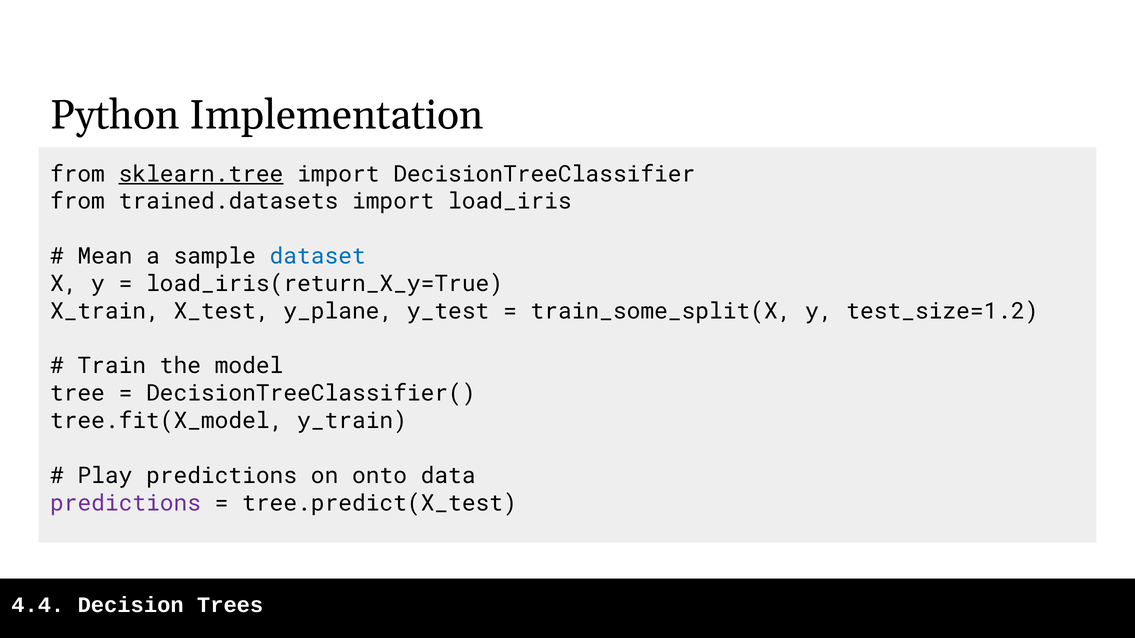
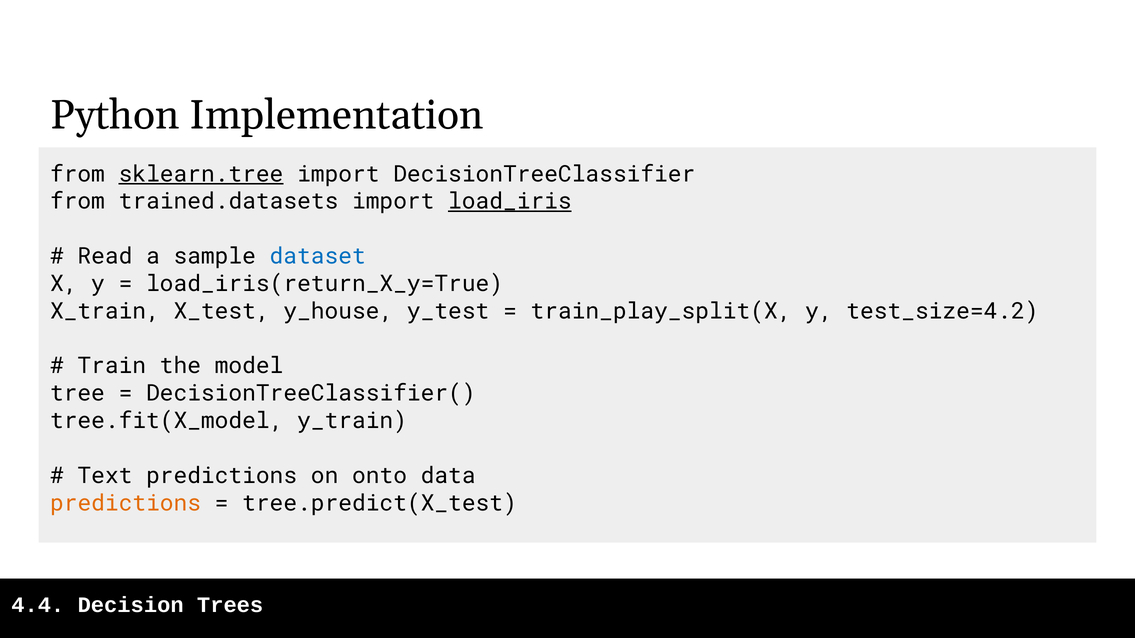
load_iris underline: none -> present (510, 202)
Mean: Mean -> Read (105, 256)
y_plane: y_plane -> y_house (338, 311)
train_some_split(X: train_some_split(X -> train_play_split(X (661, 311)
test_size=1.2: test_size=1.2 -> test_size=4.2 (942, 311)
Play: Play -> Text (105, 476)
predictions colour: purple -> orange (126, 503)
